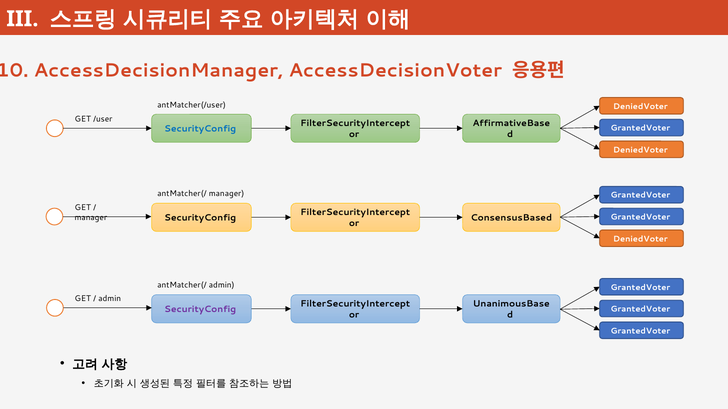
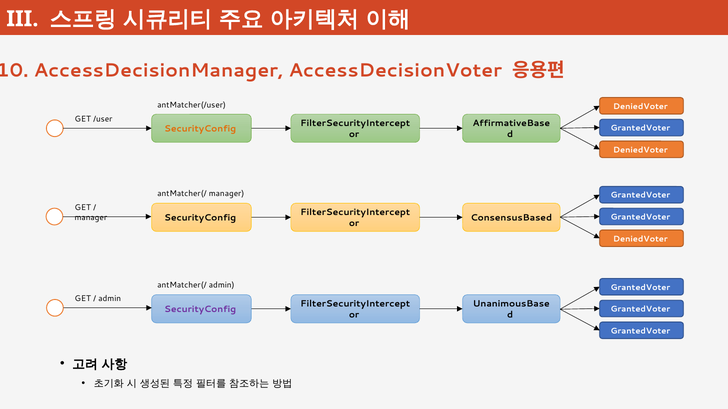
SecurityConfig colour: blue -> orange (200, 129)
